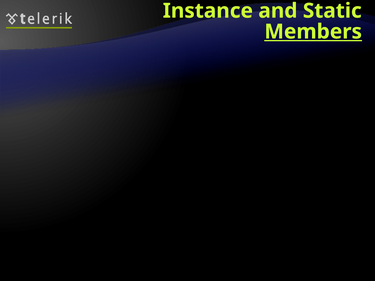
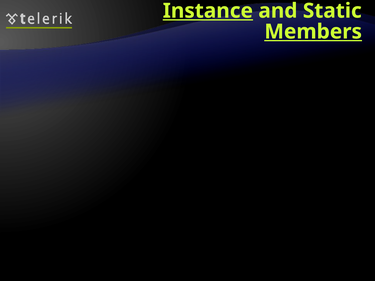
Instance underline: none -> present (208, 11)
